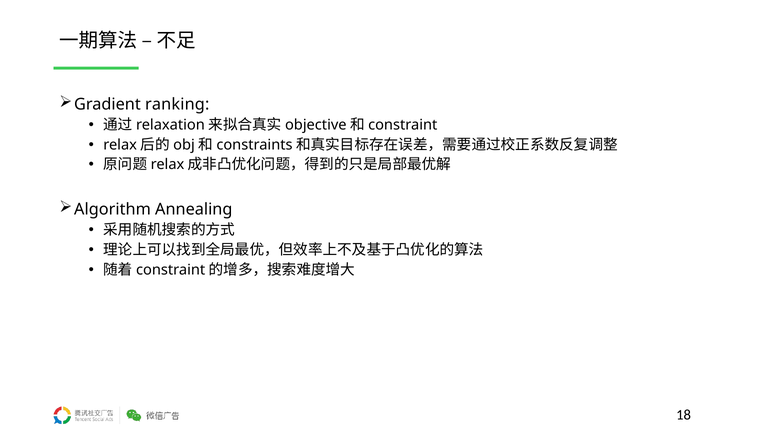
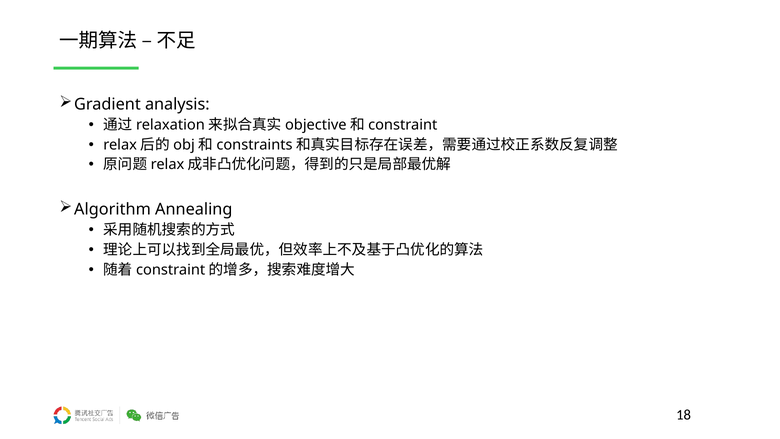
ranking: ranking -> analysis (177, 104)
